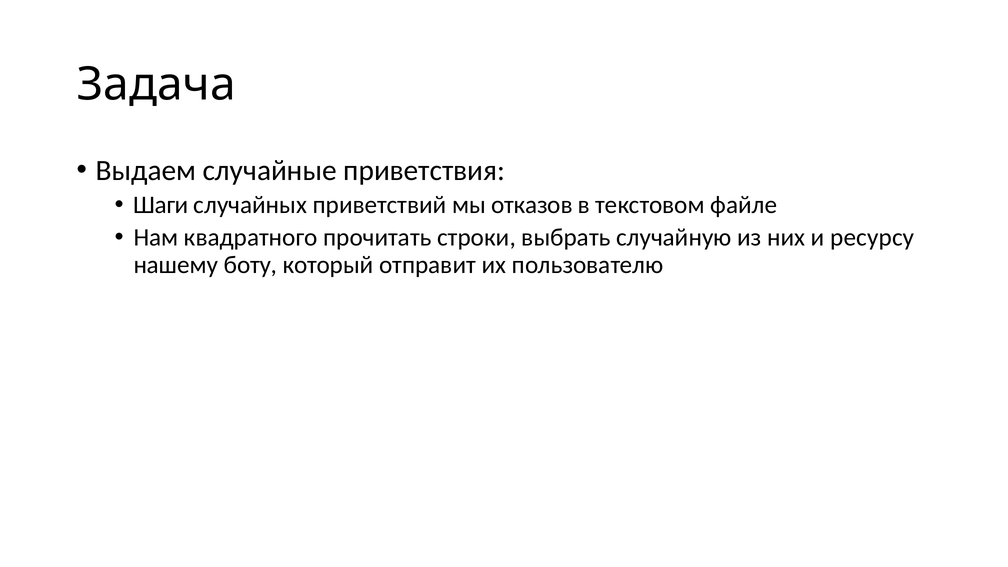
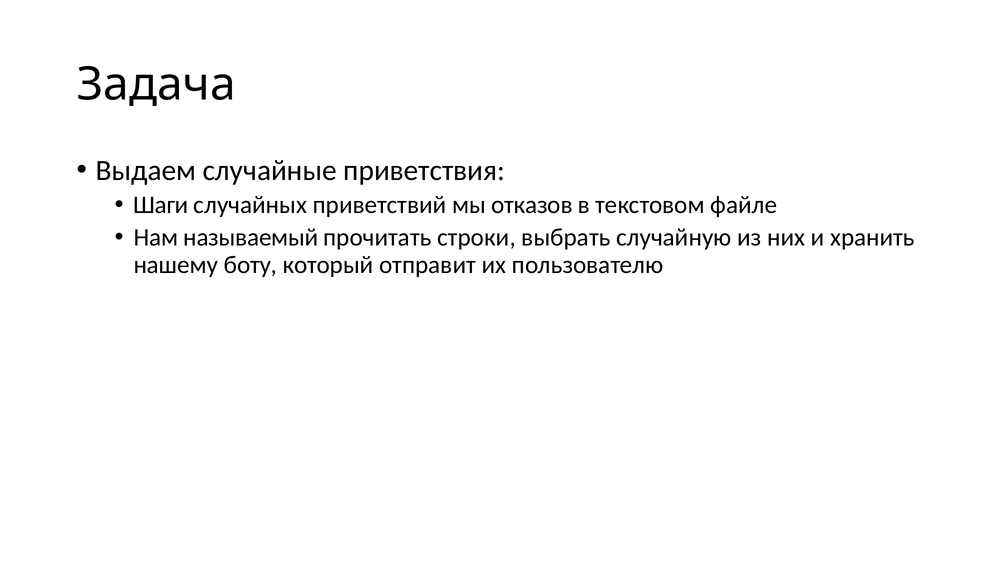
квадратного: квадратного -> называемый (251, 238)
ресурсу: ресурсу -> хранить (872, 238)
